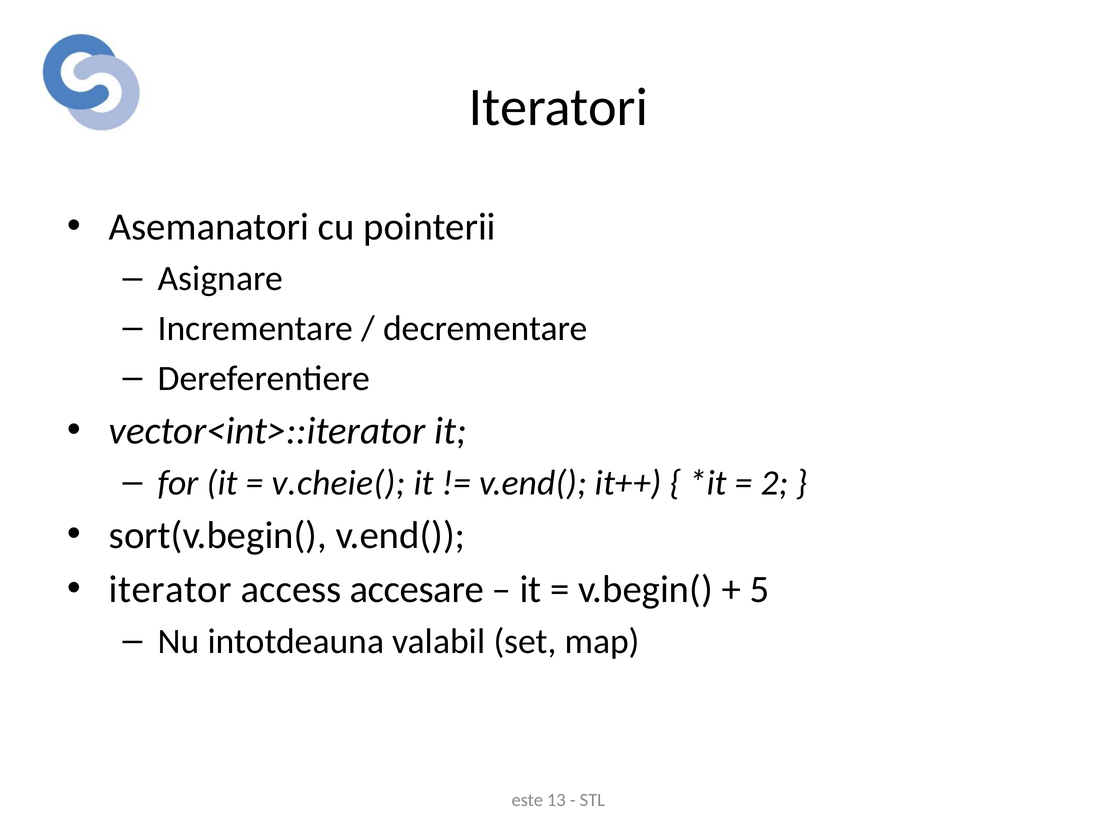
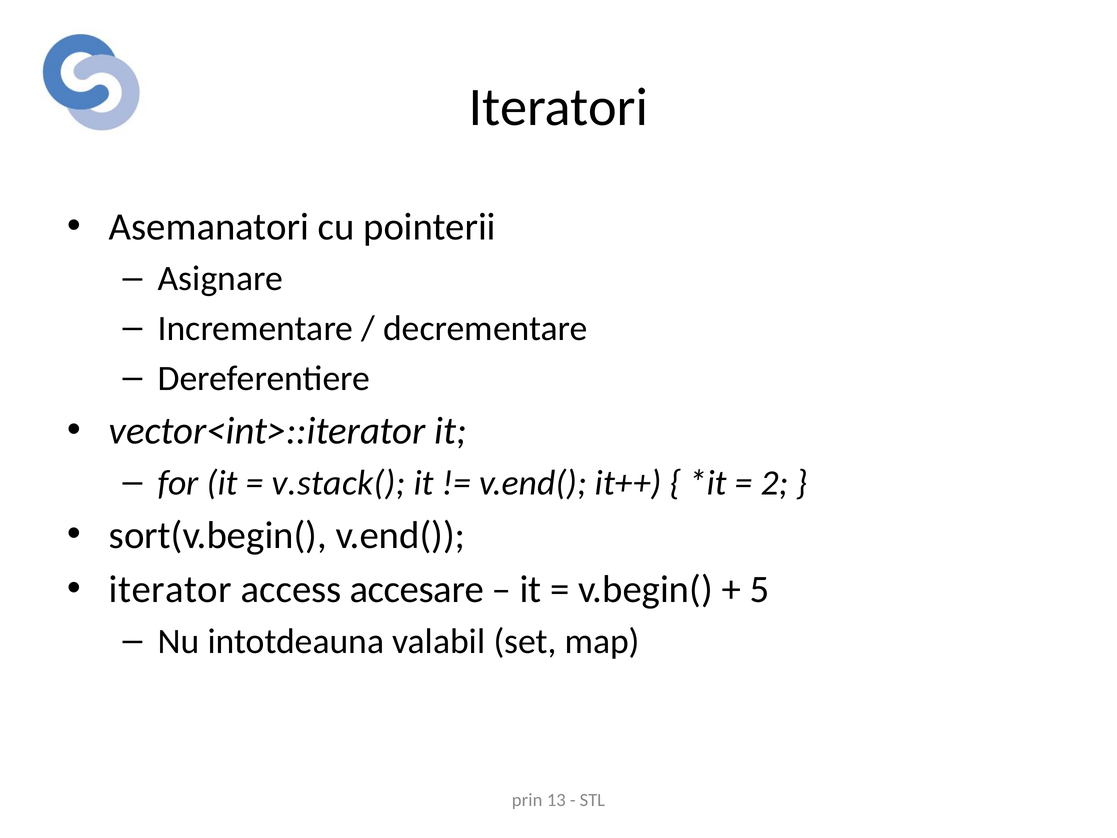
v.cheie(: v.cheie( -> v.stack( (338, 483)
este: este -> prin (527, 800)
